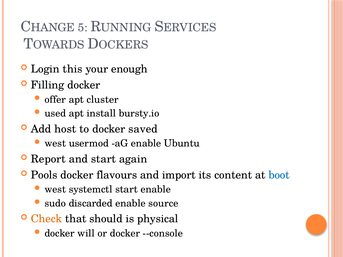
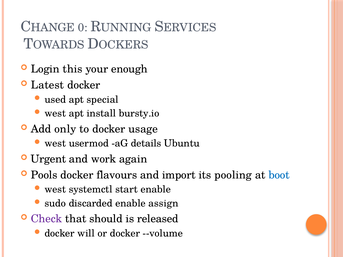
5: 5 -> 0 (83, 28)
Filling: Filling -> Latest (47, 85)
offer: offer -> used (55, 100)
cluster: cluster -> special (103, 100)
used: used -> west (55, 114)
host: host -> only (65, 129)
saved: saved -> usage (143, 129)
aG enable: enable -> details (146, 144)
Report: Report -> Urgent (48, 159)
and start: start -> work (104, 159)
content: content -> pooling (233, 175)
source: source -> assign (163, 204)
Check colour: orange -> purple (46, 219)
physical: physical -> released (158, 219)
--console: --console -> --volume (163, 234)
